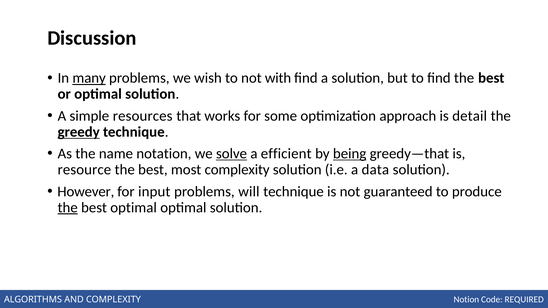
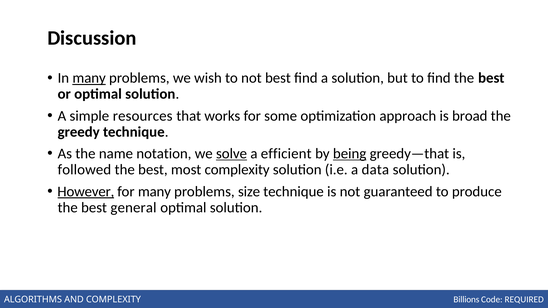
not with: with -> best (278, 78)
detail: detail -> broad (470, 116)
greedy underline: present -> none (79, 132)
resource: resource -> followed (84, 170)
However underline: none -> present (86, 192)
for input: input -> many (154, 192)
will: will -> size (249, 192)
the underline: present -> none (68, 208)
best optimal: optimal -> general (134, 208)
Notion: Notion -> Billions (466, 300)
